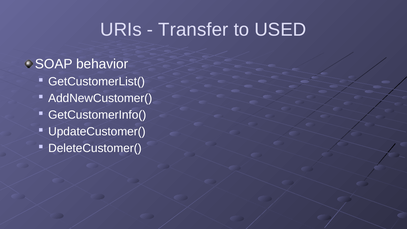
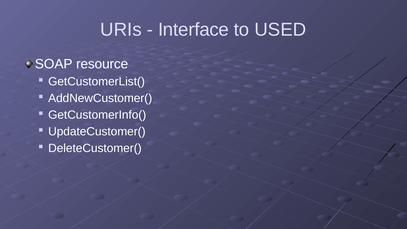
Transfer: Transfer -> Interface (194, 30)
behavior: behavior -> resource (102, 64)
